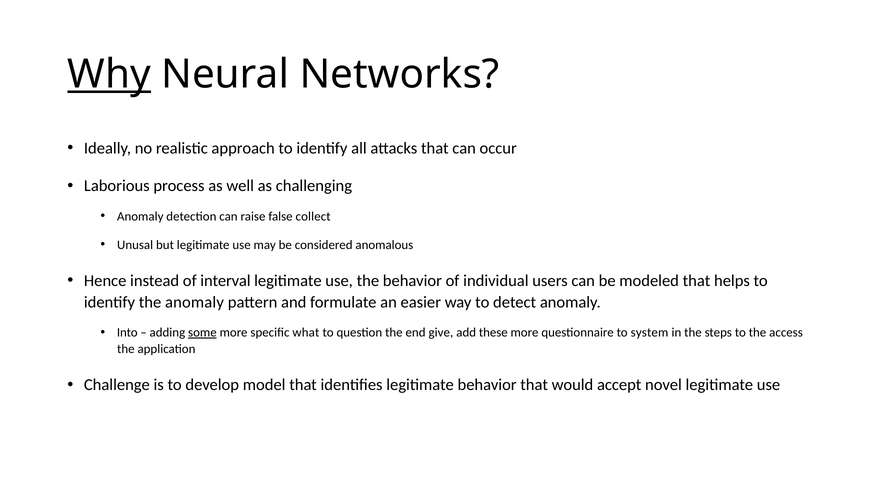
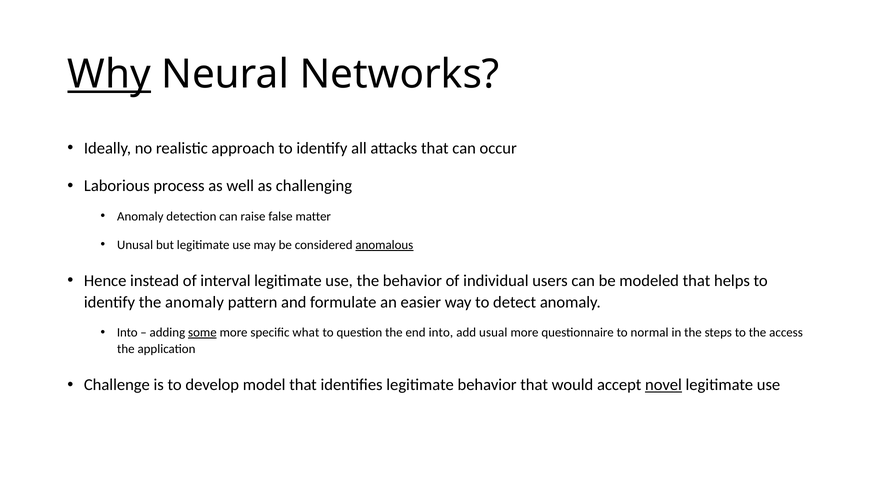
collect: collect -> matter (313, 216)
anomalous underline: none -> present (384, 245)
end give: give -> into (441, 333)
these: these -> usual (493, 333)
system: system -> normal (650, 333)
novel underline: none -> present (663, 385)
